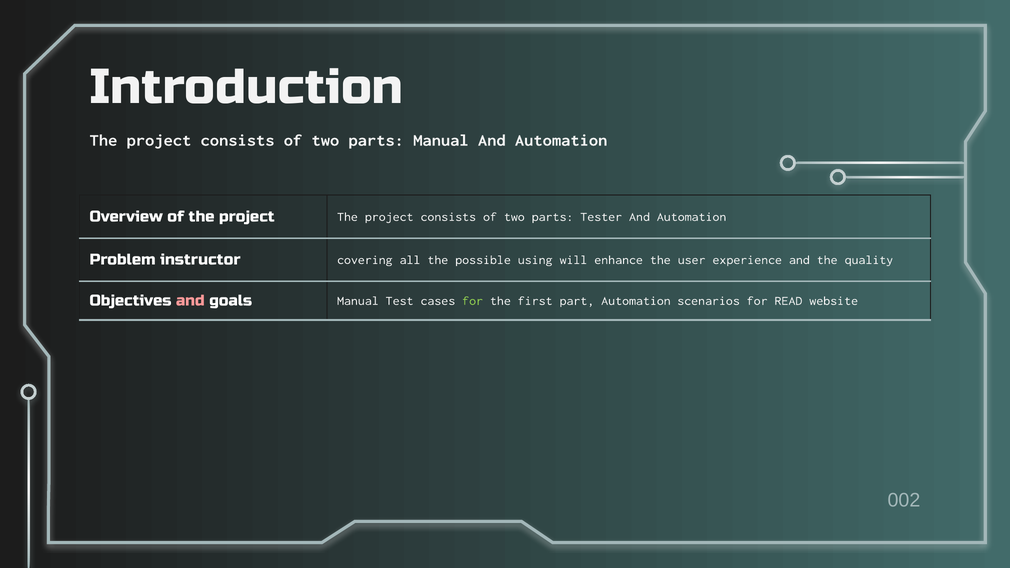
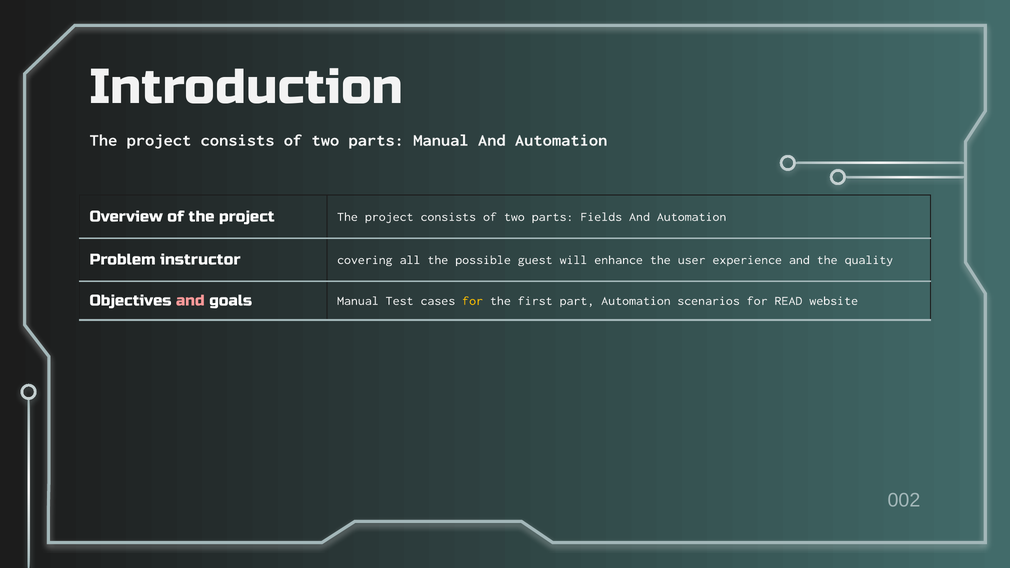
Tester: Tester -> Fields (601, 217)
using: using -> guest (535, 260)
for colour: light green -> yellow (473, 301)
